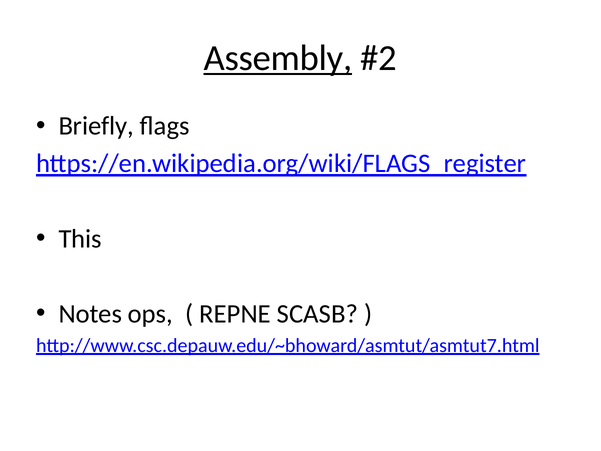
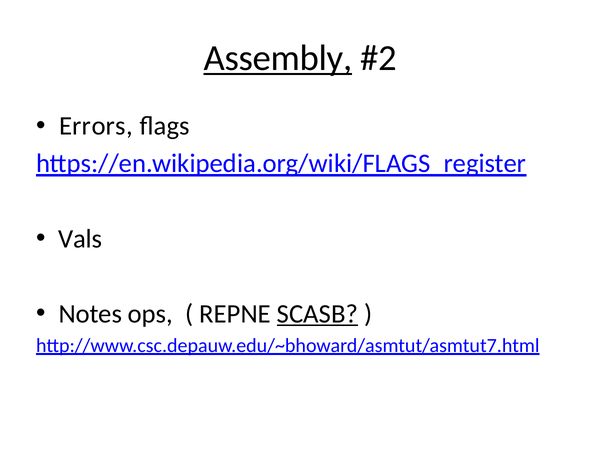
Briefly: Briefly -> Errors (96, 126)
This: This -> Vals (80, 239)
SCASB underline: none -> present (318, 314)
